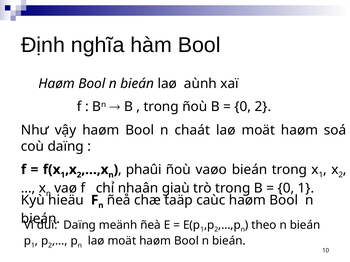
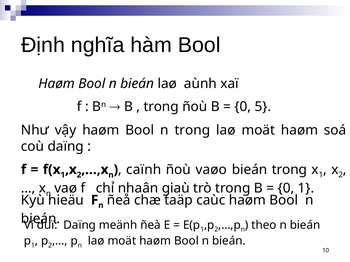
0 2: 2 -> 5 (263, 107)
n chaát: chaát -> trong (192, 130)
phaûi: phaûi -> caïnh (144, 170)
